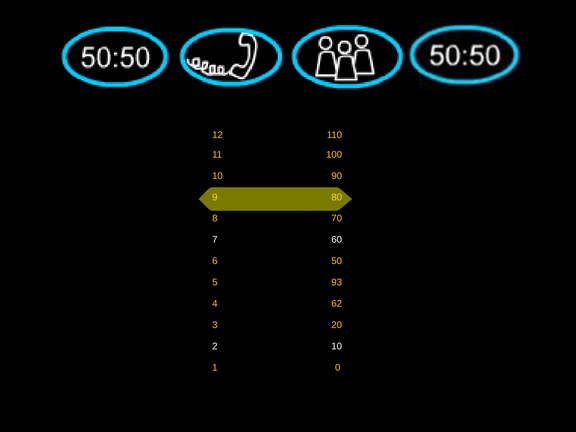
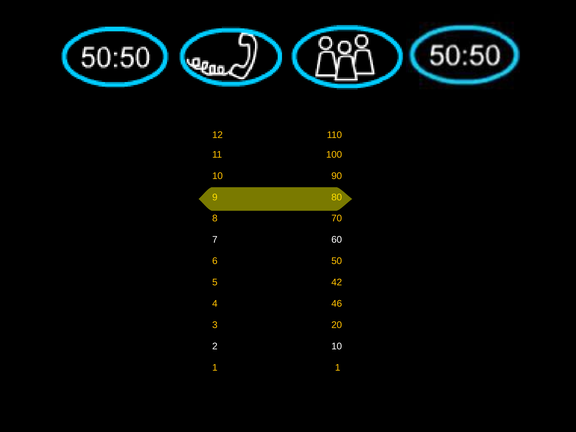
93: 93 -> 42 (337, 282)
62: 62 -> 46 (337, 304)
1 0: 0 -> 1 (338, 368)
